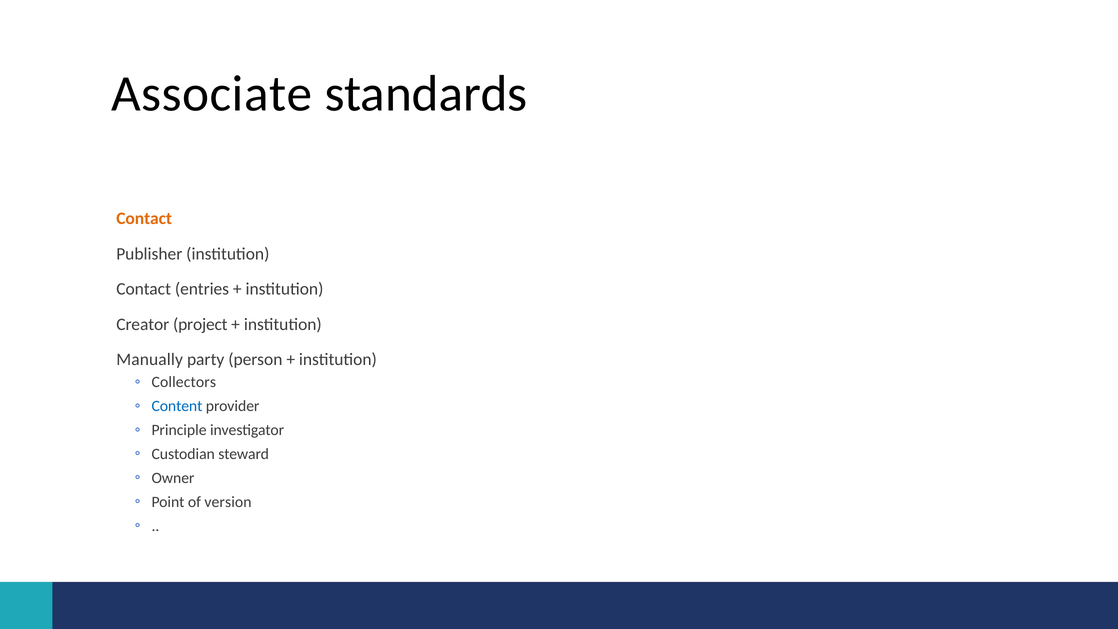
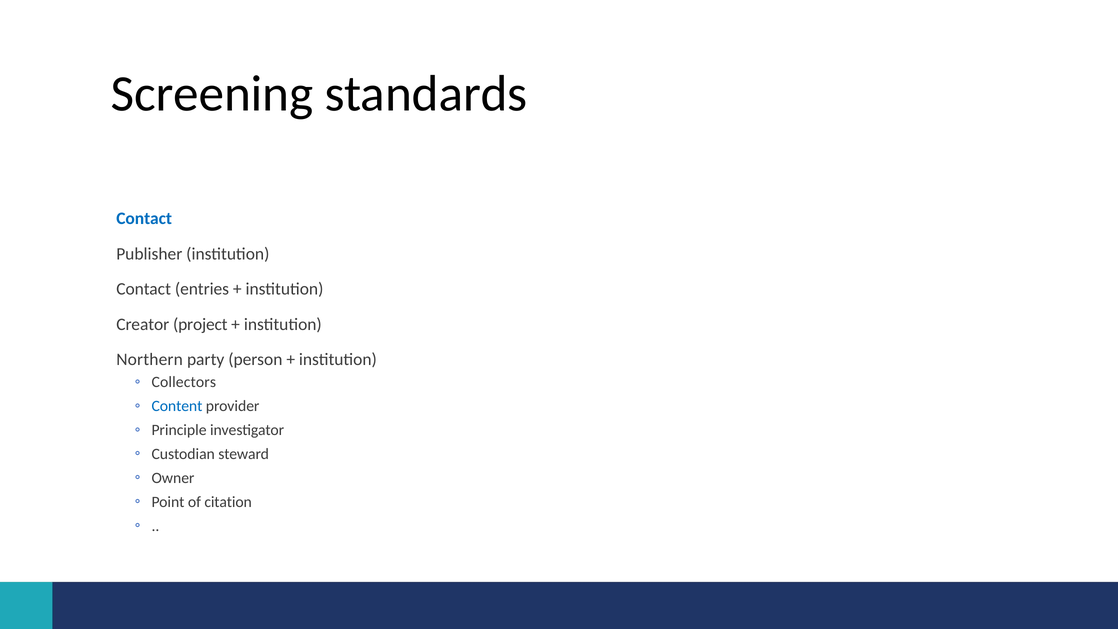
Associate: Associate -> Screening (212, 94)
Contact colour: orange -> blue (144, 219)
Manually: Manually -> Northern (150, 359)
version: version -> citation (228, 502)
